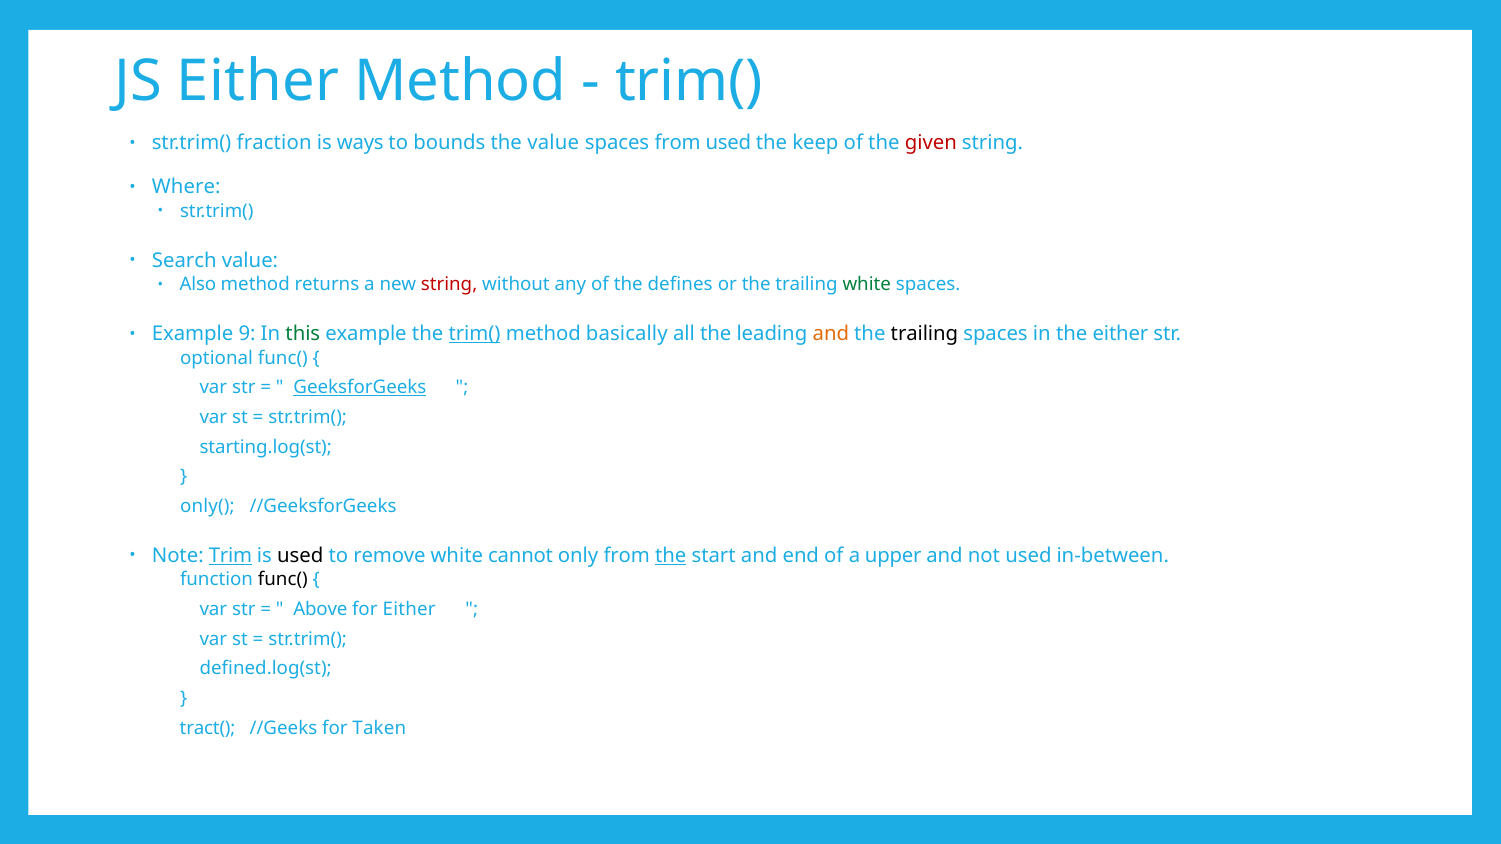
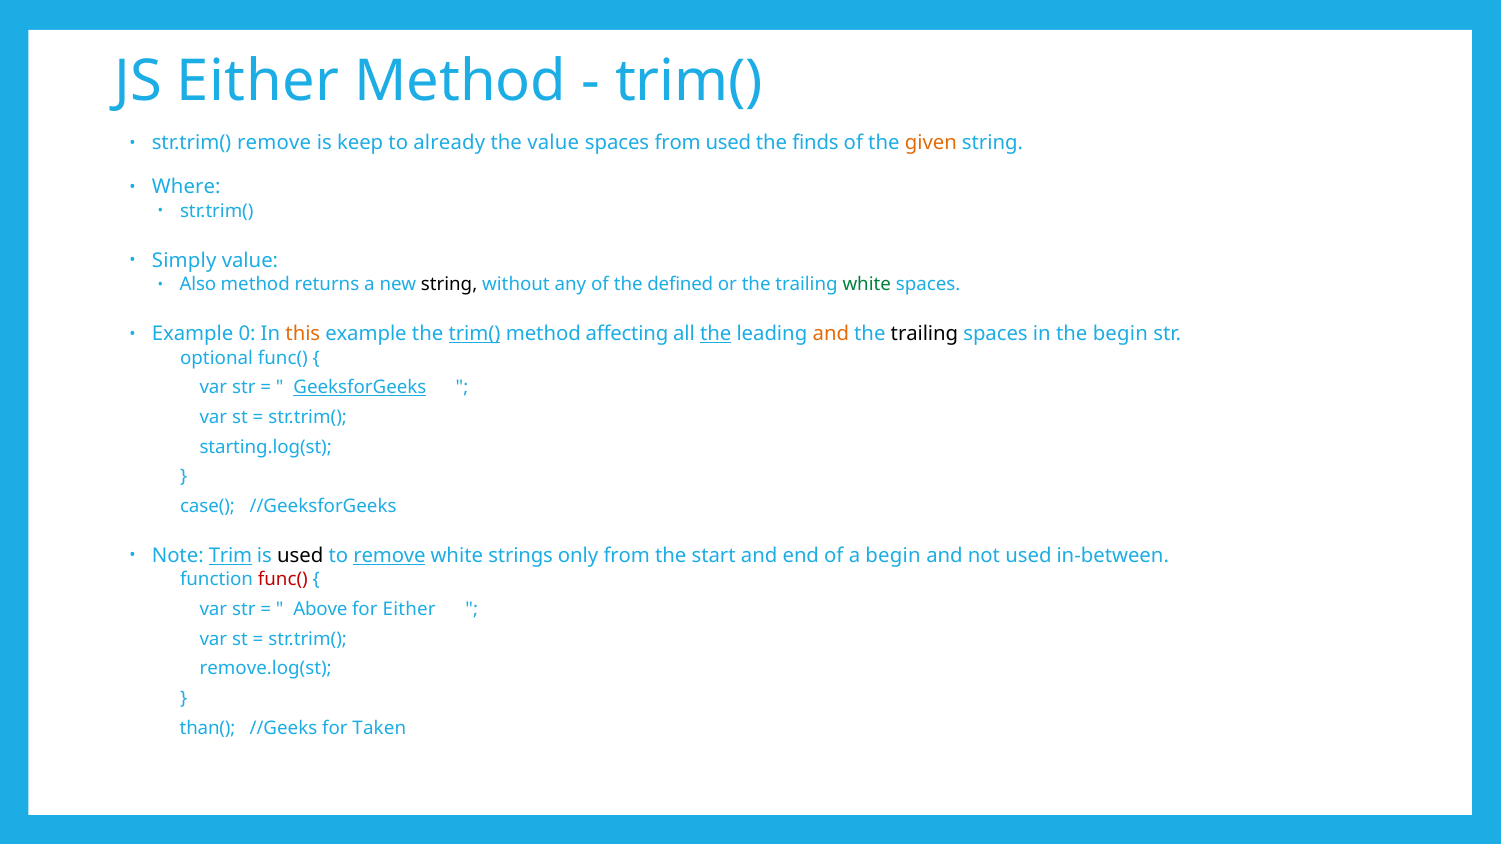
str.trim( fraction: fraction -> remove (274, 143)
ways: ways -> keep (360, 143)
bounds: bounds -> already (449, 143)
keep: keep -> finds (815, 143)
given colour: red -> orange (931, 143)
Search: Search -> Simply (184, 260)
string colour: red -> black (449, 285)
defines: defines -> defined (680, 285)
9: 9 -> 0 (247, 334)
this colour: green -> orange (303, 334)
basically: basically -> affecting (627, 334)
the underline: none -> present (716, 334)
the either: either -> begin (1120, 334)
only(: only( -> case( (207, 506)
remove underline: none -> present (389, 556)
cannot: cannot -> strings (521, 556)
the underline: present -> none (671, 556)
a upper: upper -> begin (893, 556)
func( colour: black -> red (283, 580)
defined.log(st: defined.log(st -> remove.log(st (266, 669)
tract(: tract( -> than( (208, 728)
